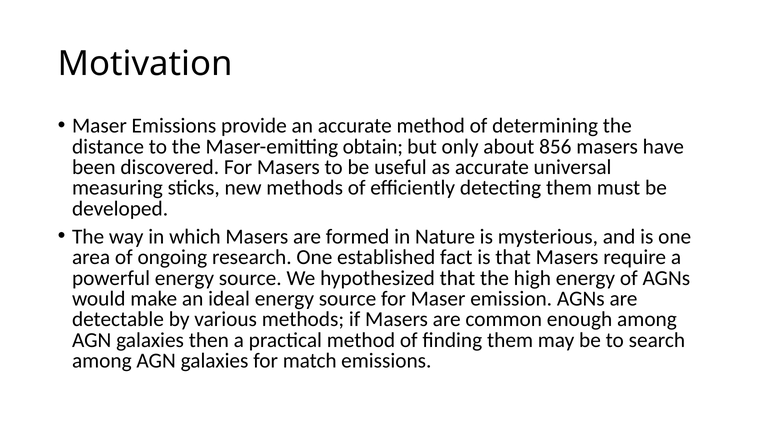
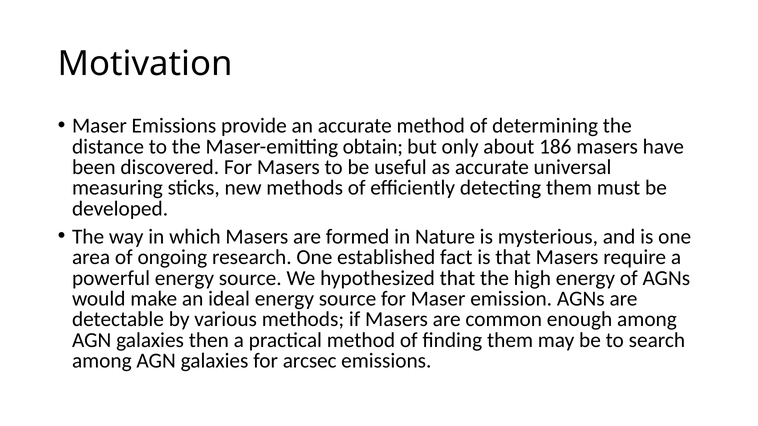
856: 856 -> 186 (555, 147)
match: match -> arcsec (310, 361)
